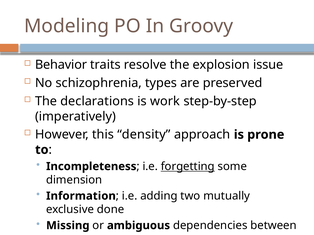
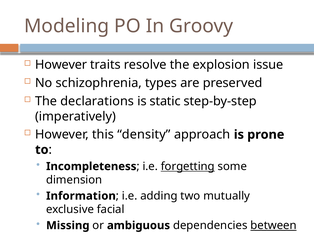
Behavior: Behavior -> However (61, 65)
work: work -> static (165, 101)
done: done -> facial (111, 210)
between underline: none -> present (274, 226)
